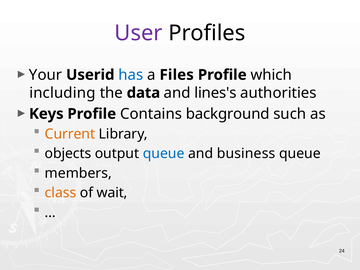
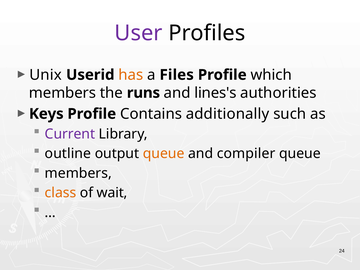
Your: Your -> Unix (46, 75)
has colour: blue -> orange (131, 75)
including: including -> members (62, 93)
data: data -> runs (143, 93)
background: background -> additionally (228, 114)
Current colour: orange -> purple (70, 134)
objects: objects -> outline (68, 154)
queue colour: blue -> orange (164, 154)
business: business -> compiler (246, 154)
